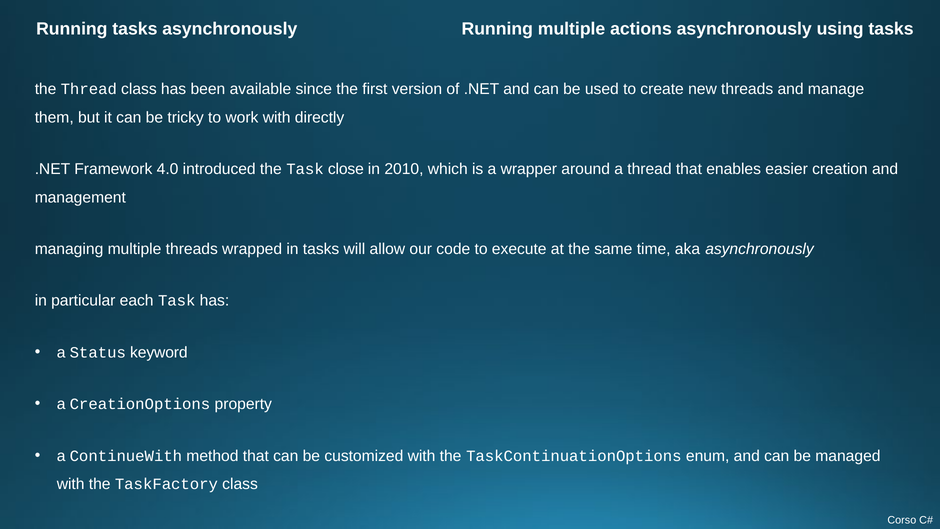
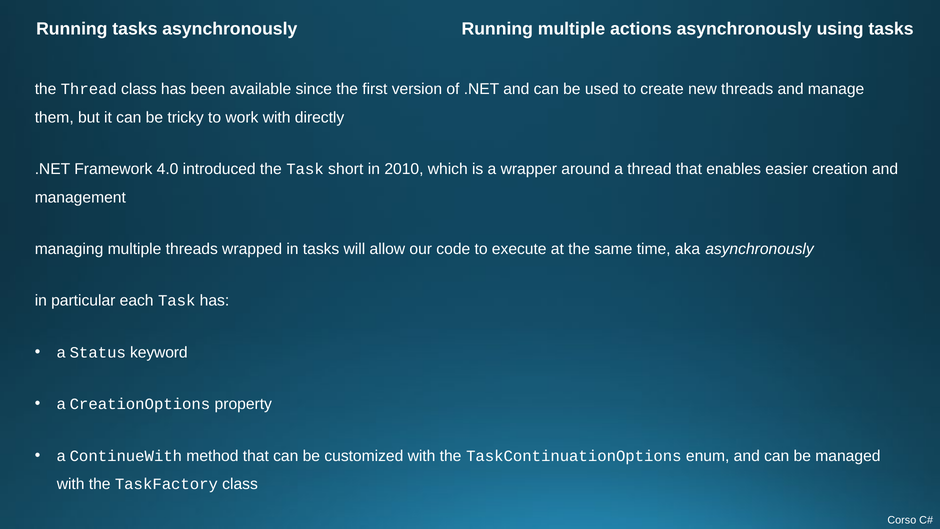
close: close -> short (346, 169)
